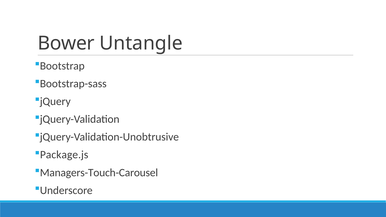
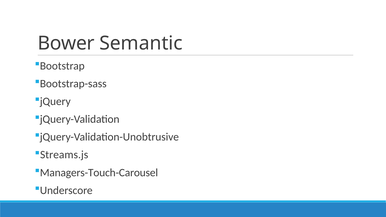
Untangle: Untangle -> Semantic (141, 43)
Package.js: Package.js -> Streams.js (64, 155)
